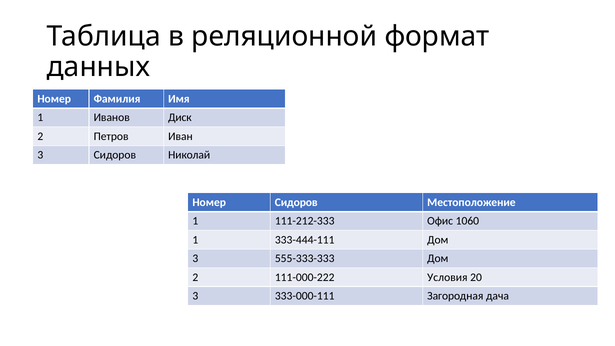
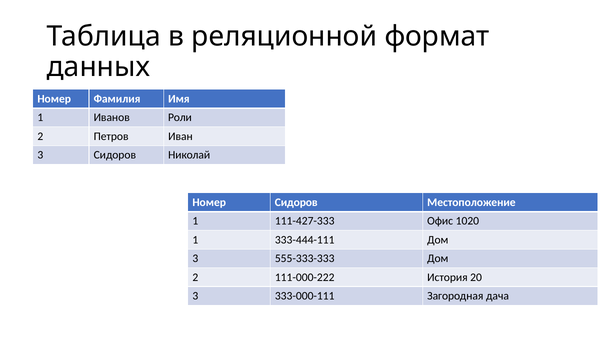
Диск: Диск -> Роли (180, 118)
111-212-333: 111-212-333 -> 111-427-333 (305, 221)
1060: 1060 -> 1020 (467, 221)
Условия: Условия -> История (447, 277)
